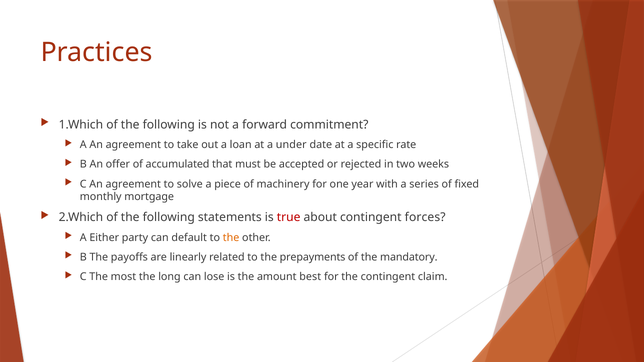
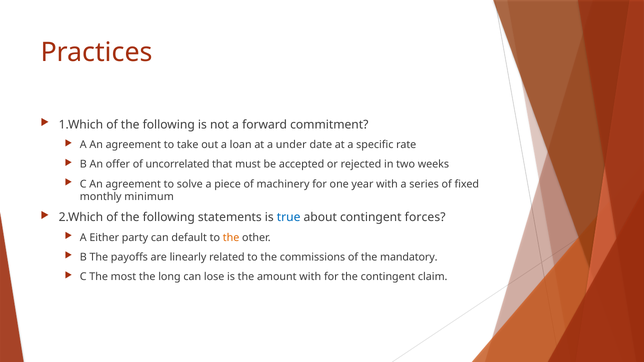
accumulated: accumulated -> uncorrelated (178, 165)
mortgage: mortgage -> minimum (149, 197)
true colour: red -> blue (289, 217)
prepayments: prepayments -> commissions (313, 257)
amount best: best -> with (310, 277)
